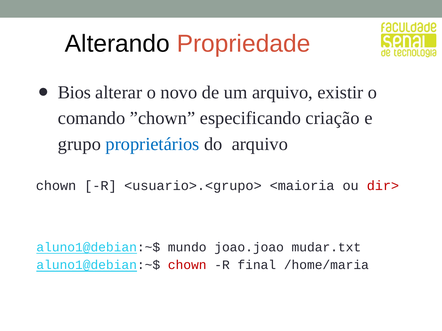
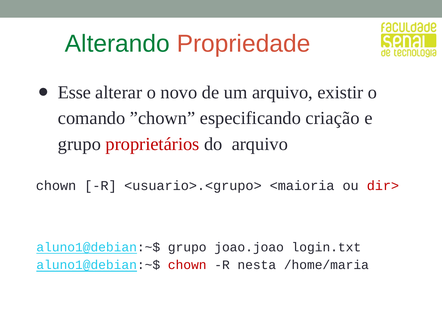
Alterando colour: black -> green (117, 44)
Bios: Bios -> Esse (74, 93)
proprietários colour: blue -> red (152, 144)
aluno1@debian:~$ mundo: mundo -> grupo (187, 248)
mudar.txt: mudar.txt -> login.txt (326, 248)
final: final -> nesta (257, 265)
